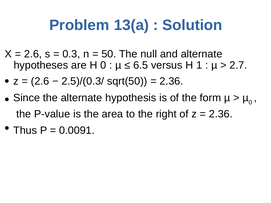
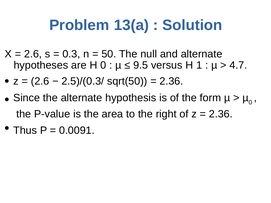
6.5: 6.5 -> 9.5 (141, 65)
2.7: 2.7 -> 4.7 (238, 65)
